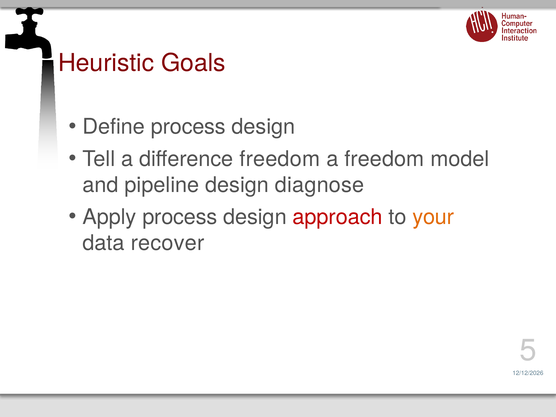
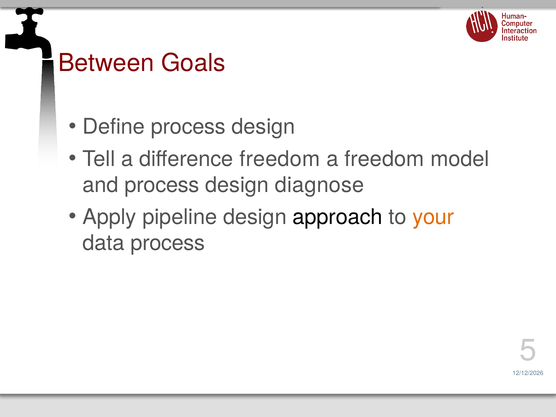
Heuristic: Heuristic -> Between (106, 63)
and pipeline: pipeline -> process (162, 185)
Apply process: process -> pipeline (180, 217)
approach colour: red -> black (338, 217)
data recover: recover -> process (168, 243)
